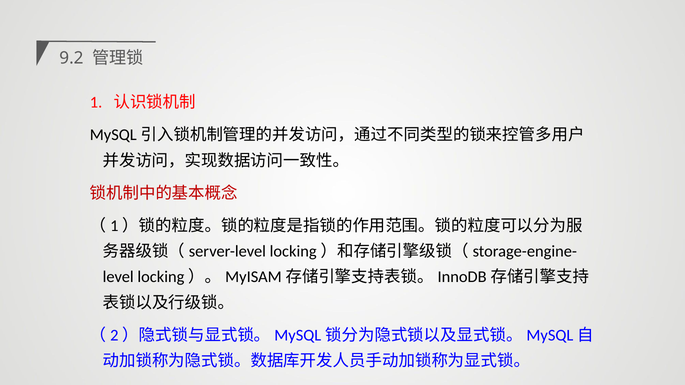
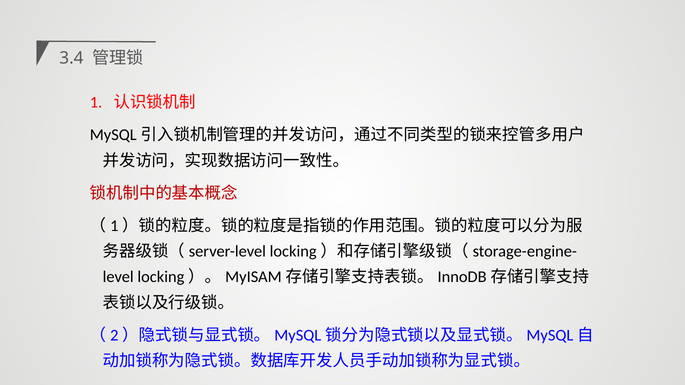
9.2: 9.2 -> 3.4 (71, 58)
